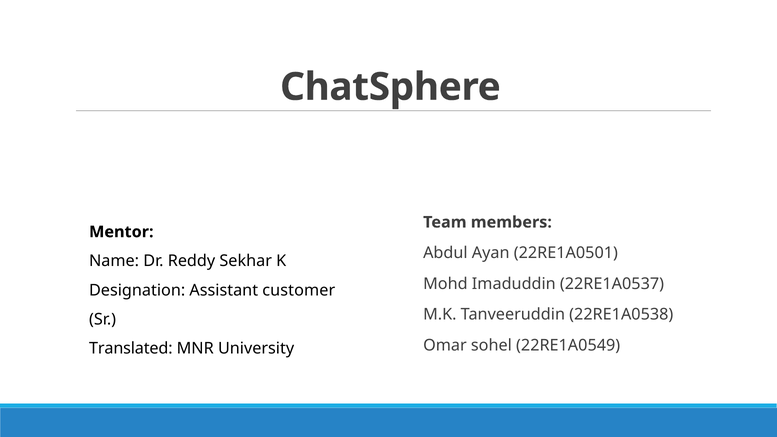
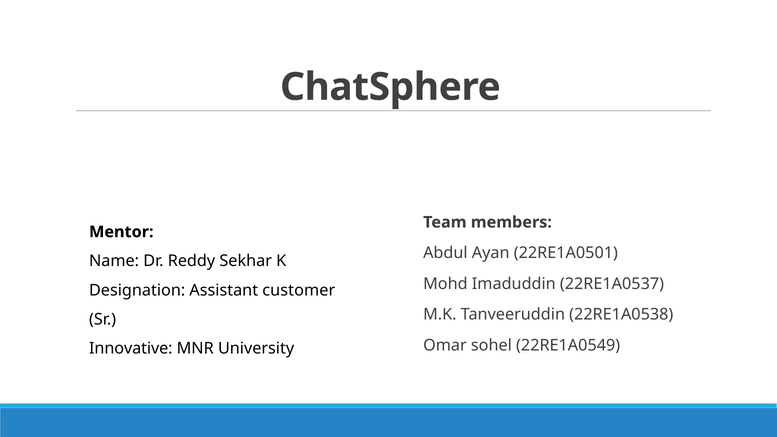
Translated: Translated -> Innovative (131, 348)
